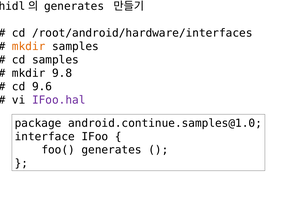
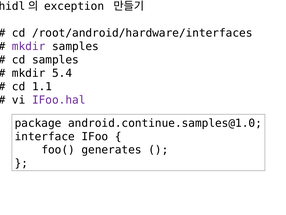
generates: generates -> exception (74, 6)
mkdir colour: orange -> purple (29, 46)
9.8: 9.8 -> 5.4 (62, 73)
9.6: 9.6 -> 1.1 (42, 86)
